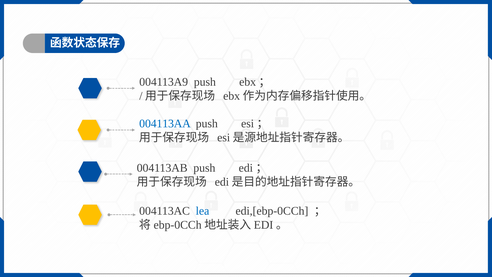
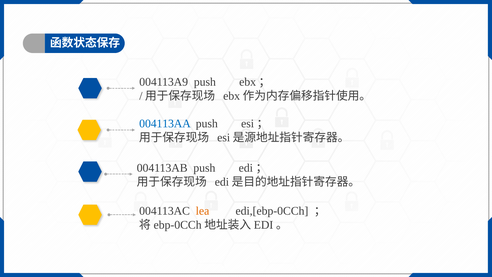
lea colour: blue -> orange (203, 211)
